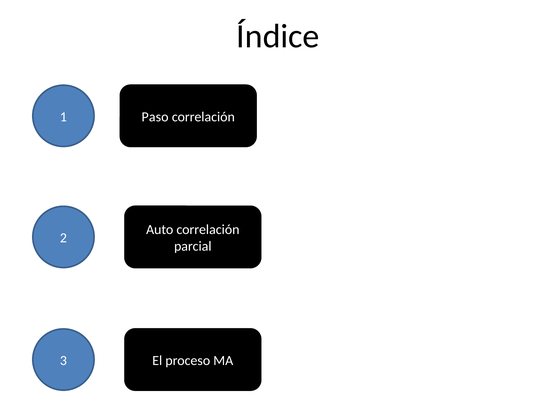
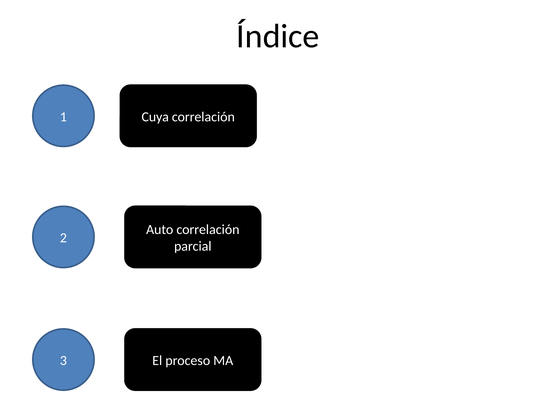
Paso: Paso -> Cuya (155, 117)
